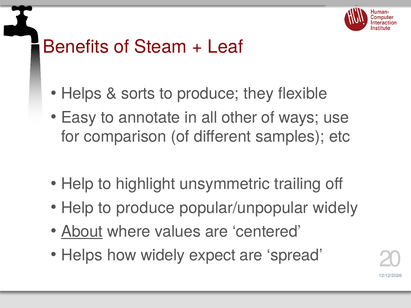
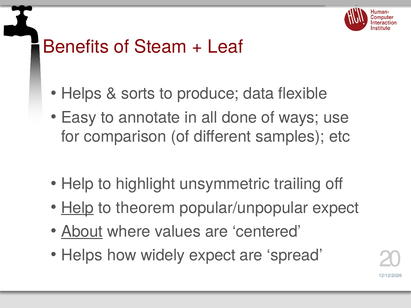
they: they -> data (259, 94)
other: other -> done (239, 117)
Help underline: none -> present (77, 208)
produce: produce -> theorem (145, 208)
popular/unpopular widely: widely -> expect (336, 208)
